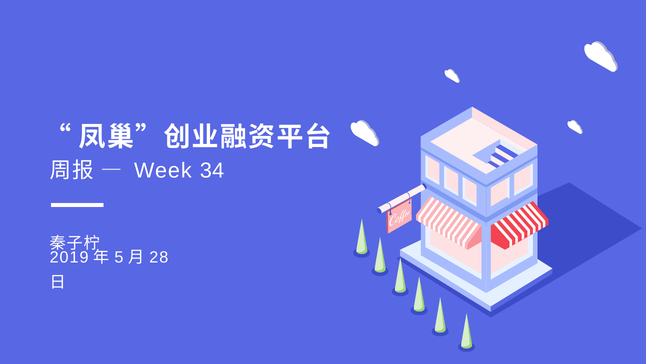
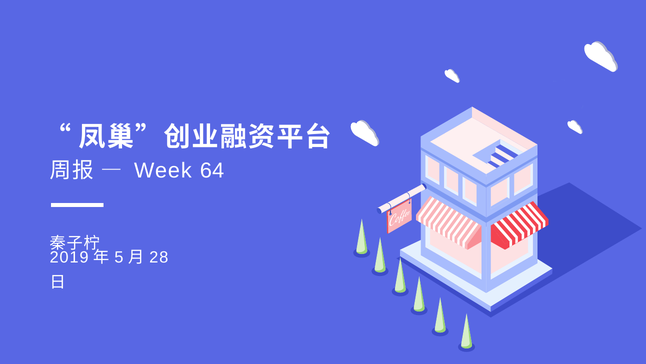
34: 34 -> 64 (212, 170)
